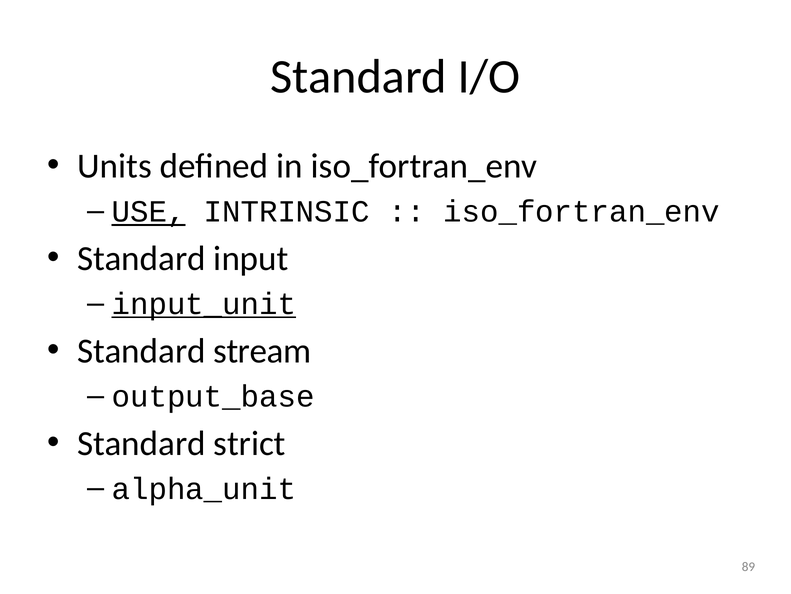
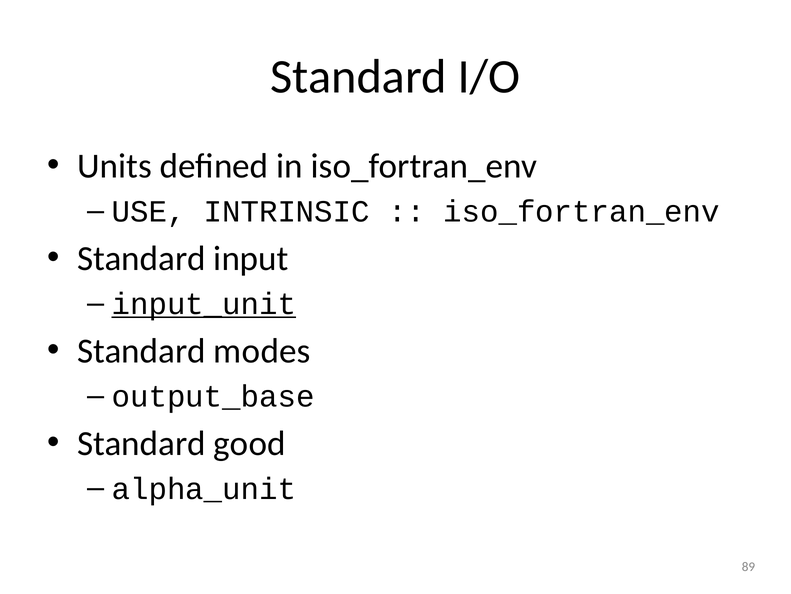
USE underline: present -> none (149, 211)
stream: stream -> modes (262, 351)
strict: strict -> good (250, 443)
